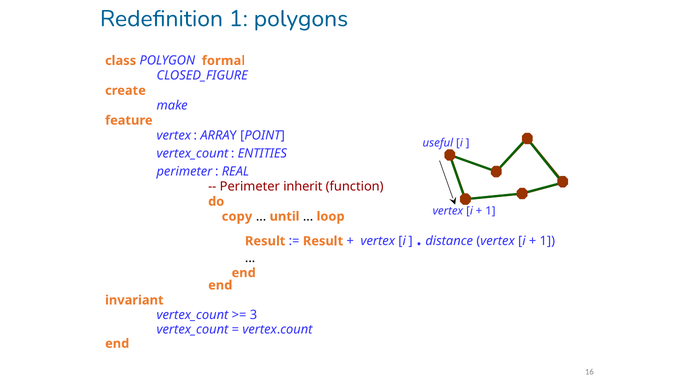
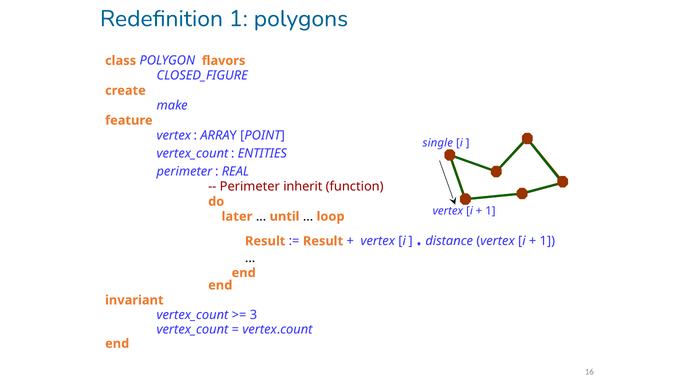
formal: formal -> flavors (224, 61)
useful: useful -> single (438, 143)
copy: copy -> later (237, 217)
